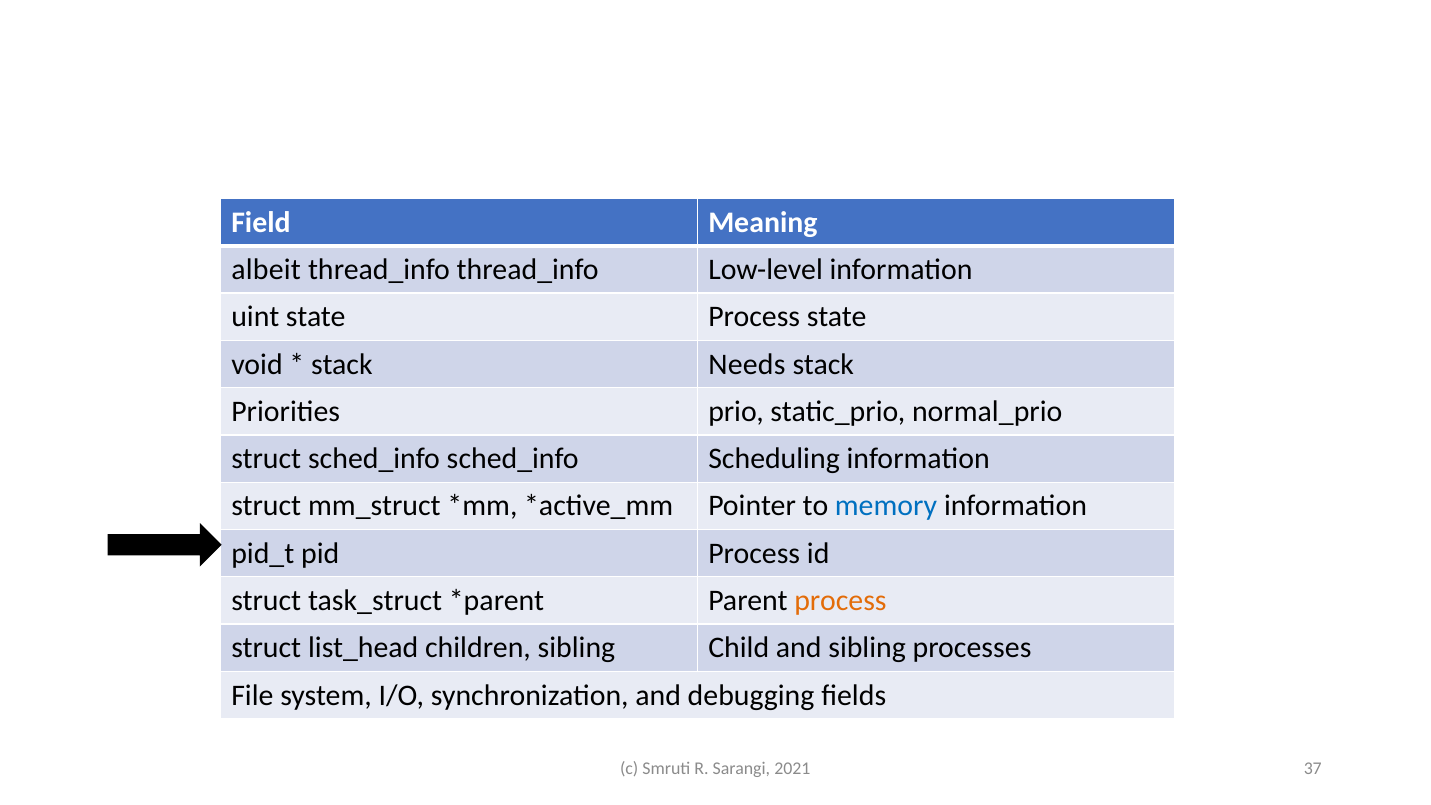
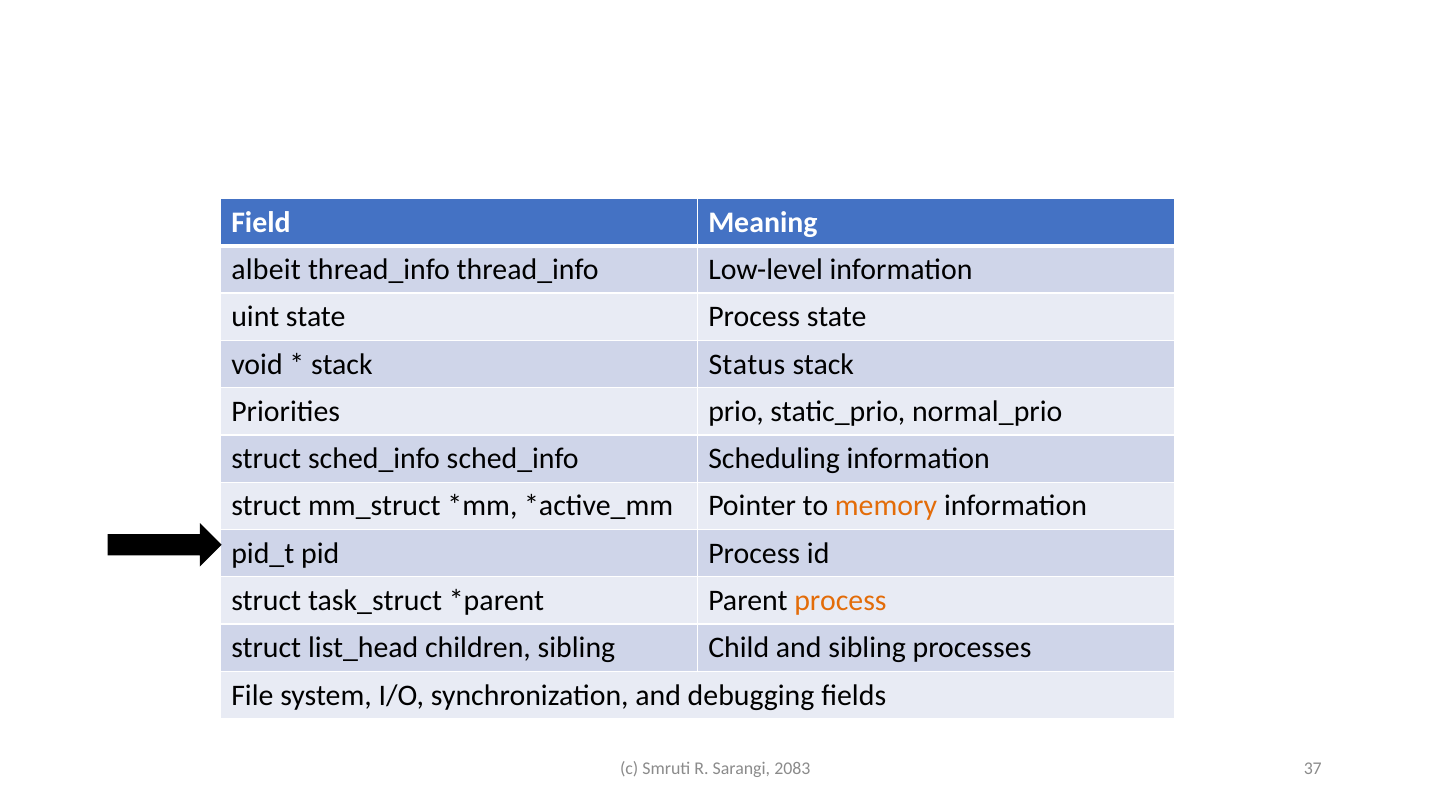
Needs: Needs -> Status (747, 364)
memory colour: blue -> orange (886, 506)
2021: 2021 -> 2083 (792, 769)
